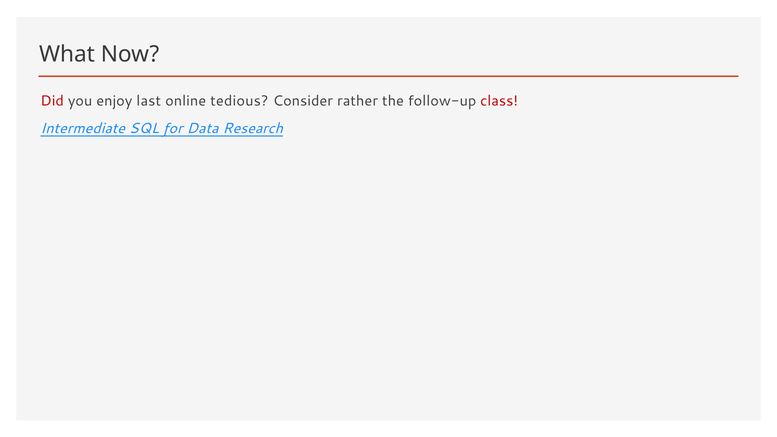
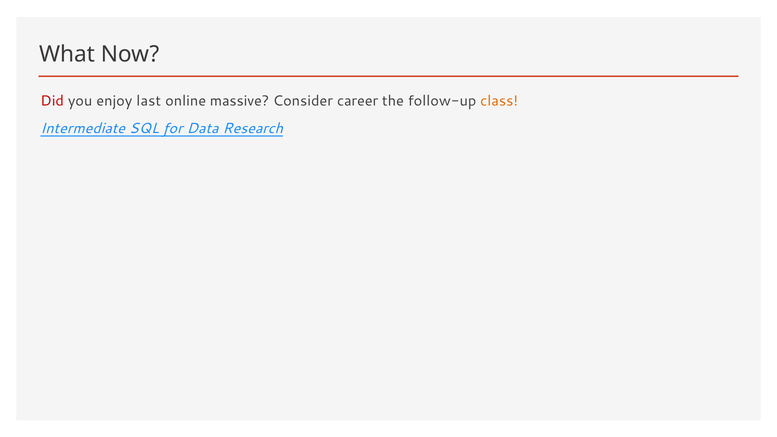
tedious: tedious -> massive (240, 101)
rather: rather -> career (358, 101)
class colour: red -> orange (499, 101)
